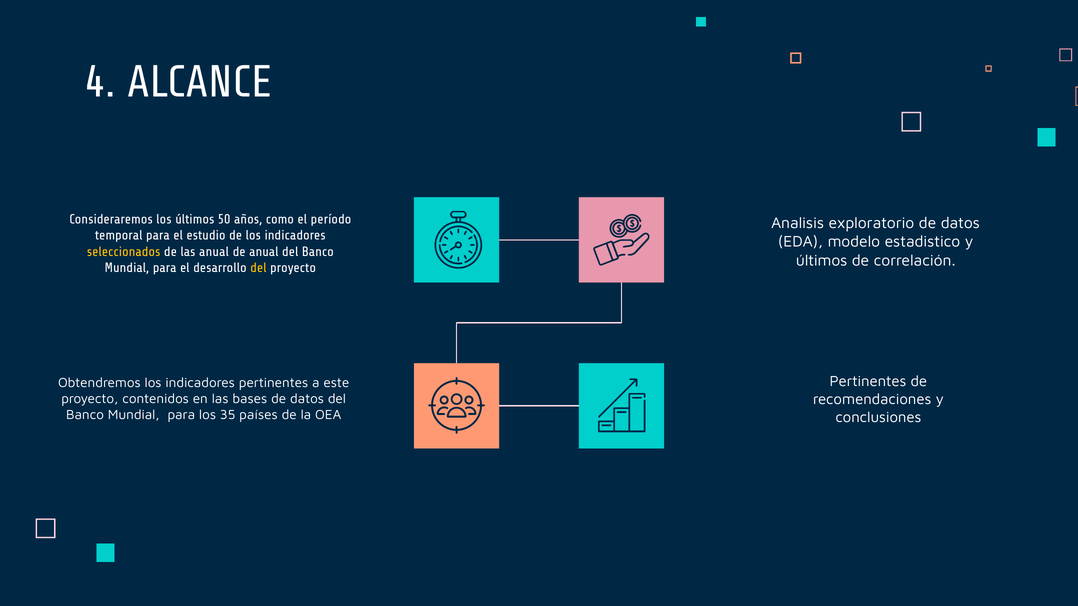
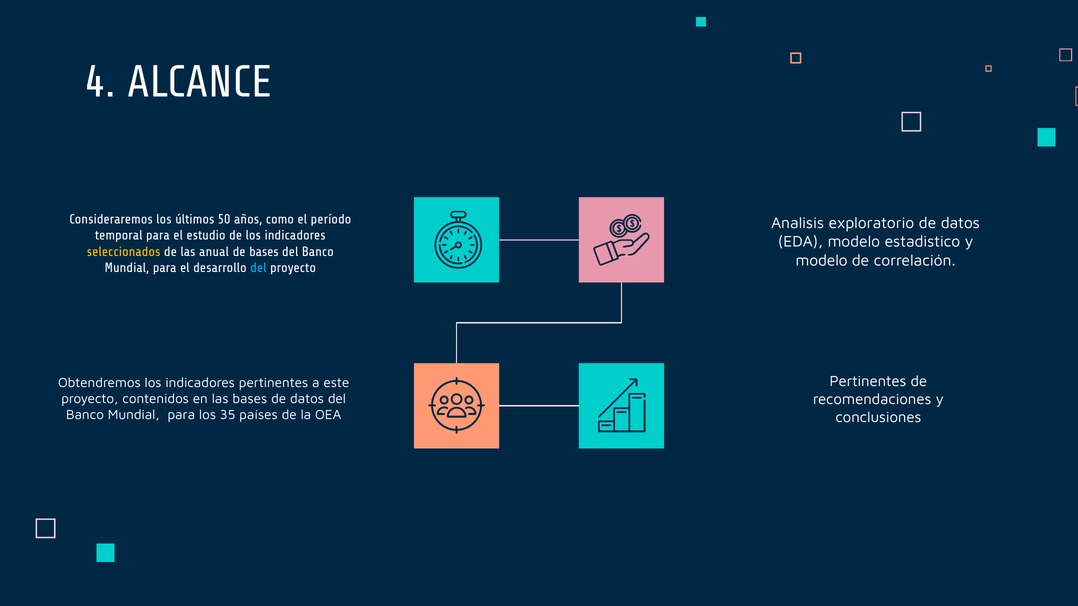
de anual: anual -> bases (264, 252)
últimos: últimos -> modelo (822, 261)
del colour: yellow -> light blue (258, 268)
